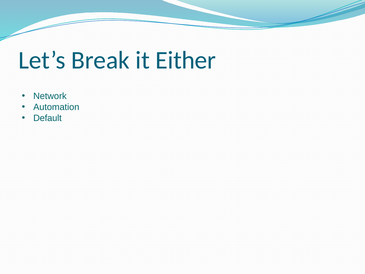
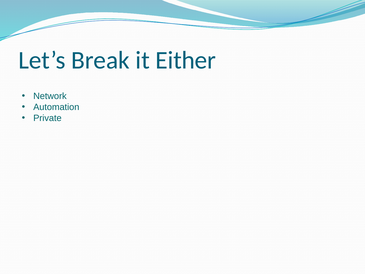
Default: Default -> Private (47, 118)
